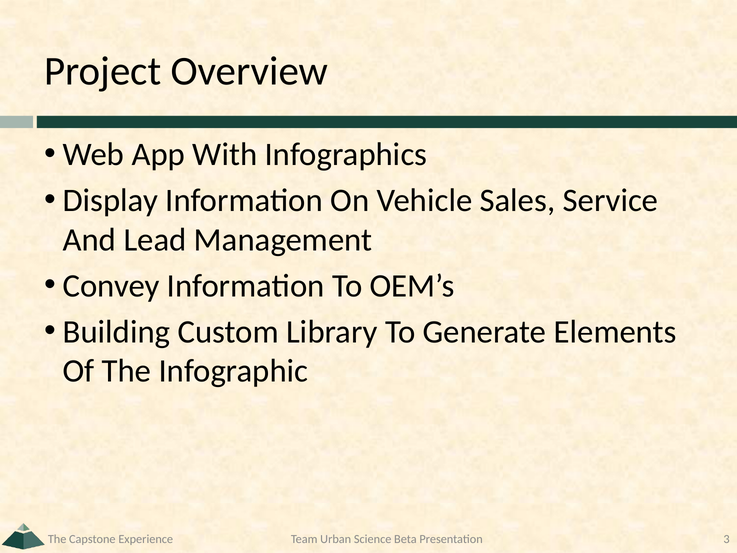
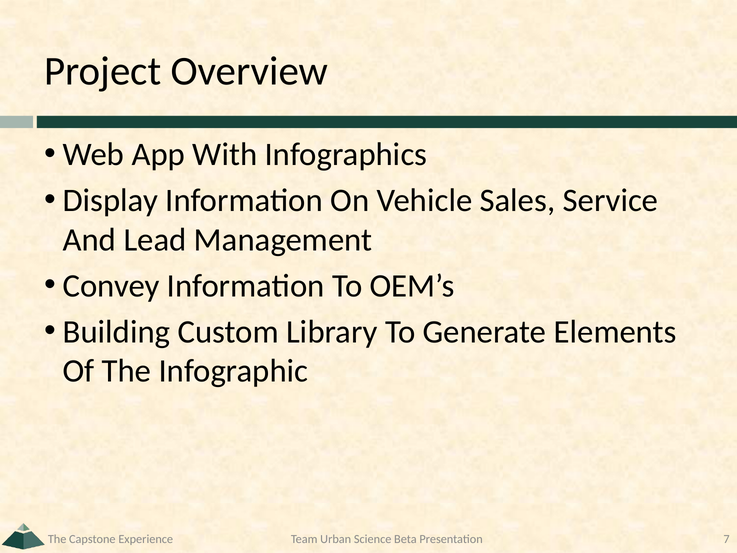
3: 3 -> 7 (727, 539)
